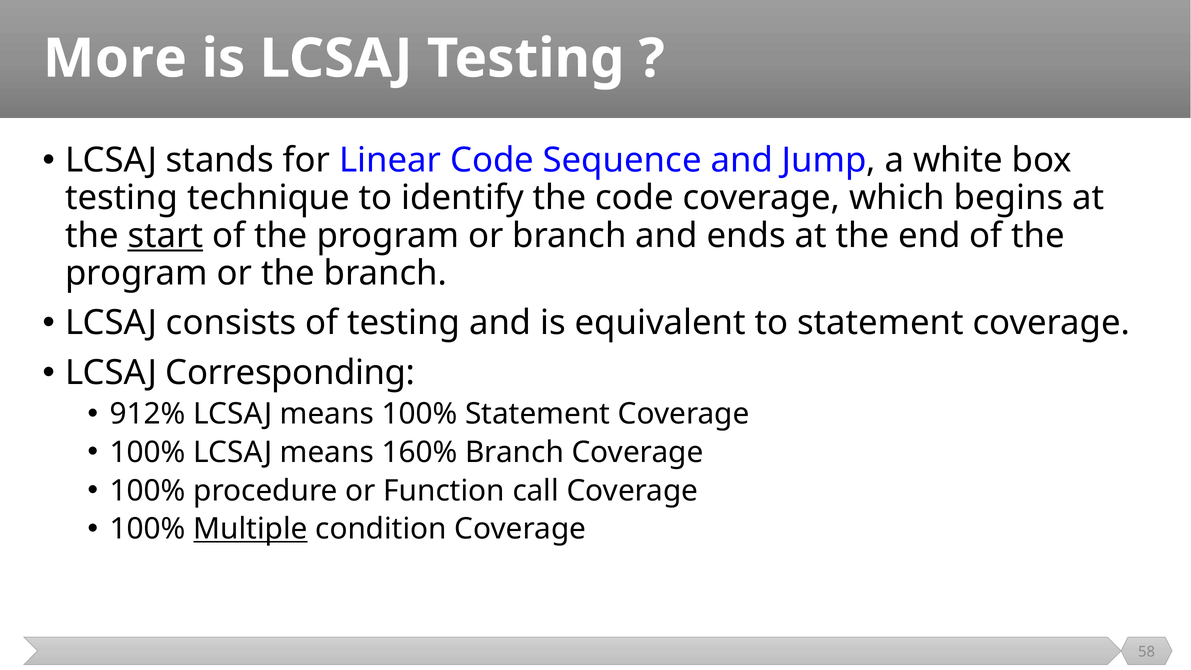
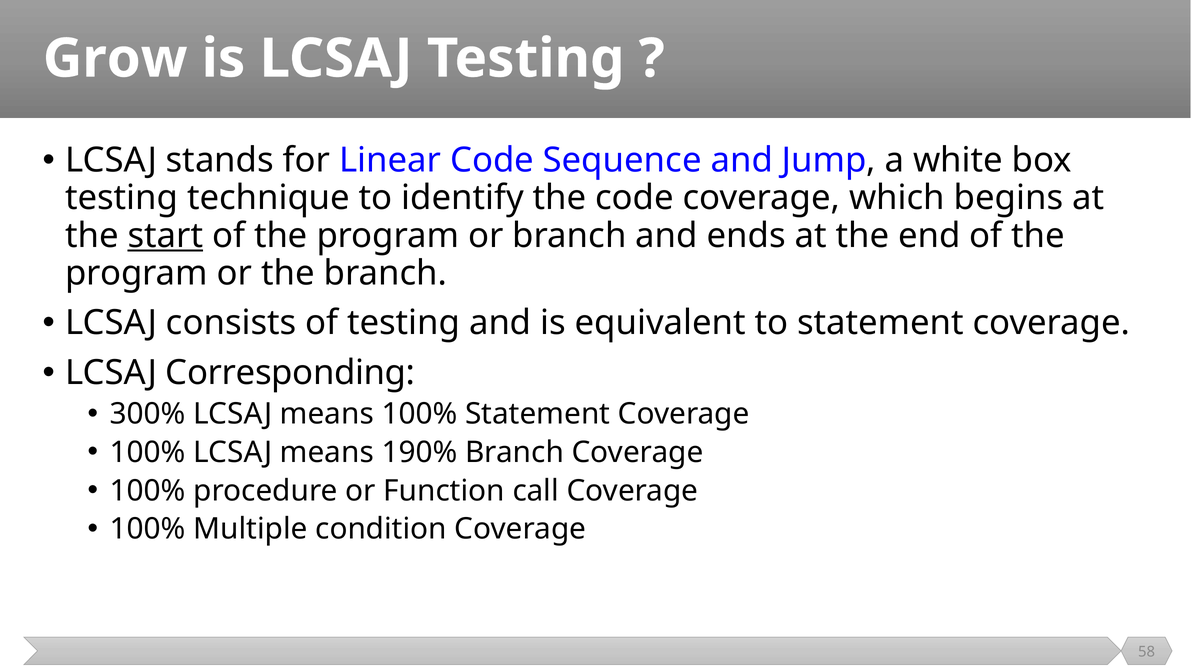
More: More -> Grow (115, 59)
912%: 912% -> 300% (148, 414)
160%: 160% -> 190% (419, 452)
Multiple underline: present -> none (250, 529)
